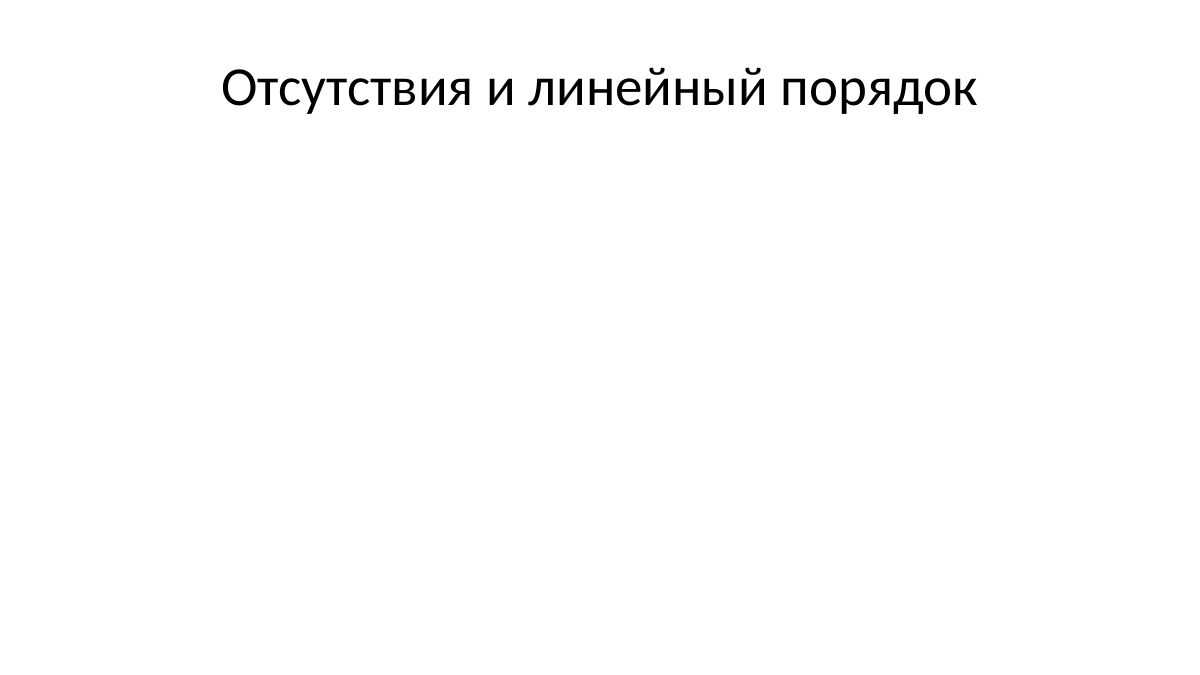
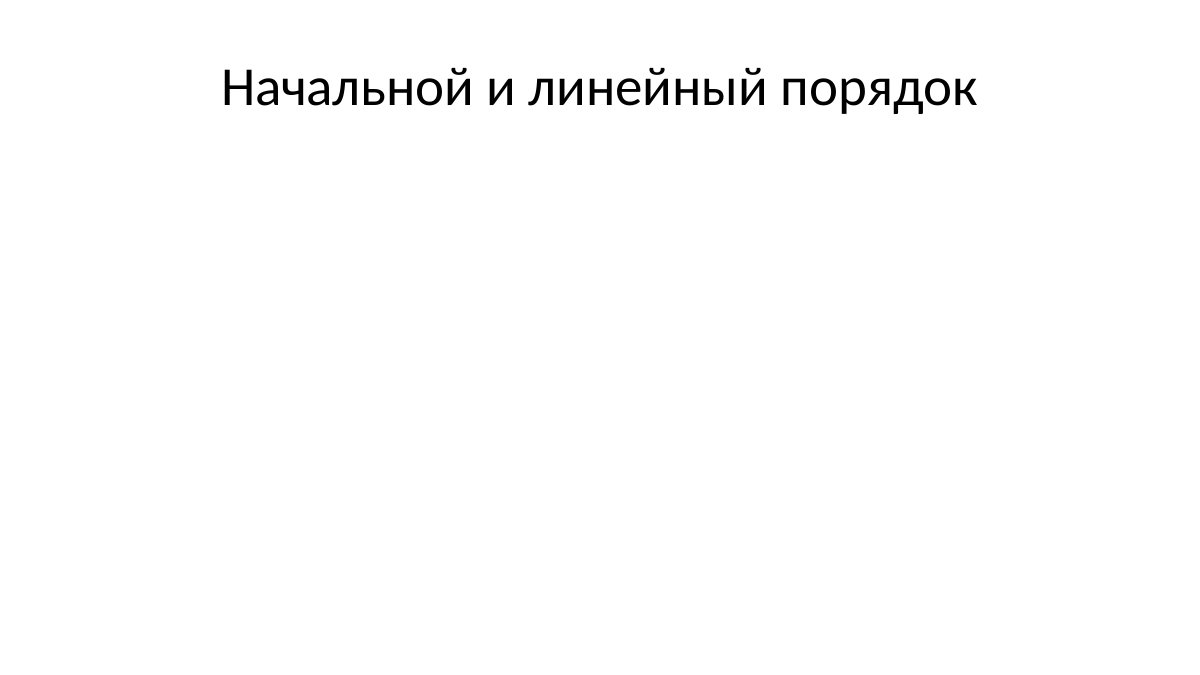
Отсутствия: Отсутствия -> Начальной (348, 87)
